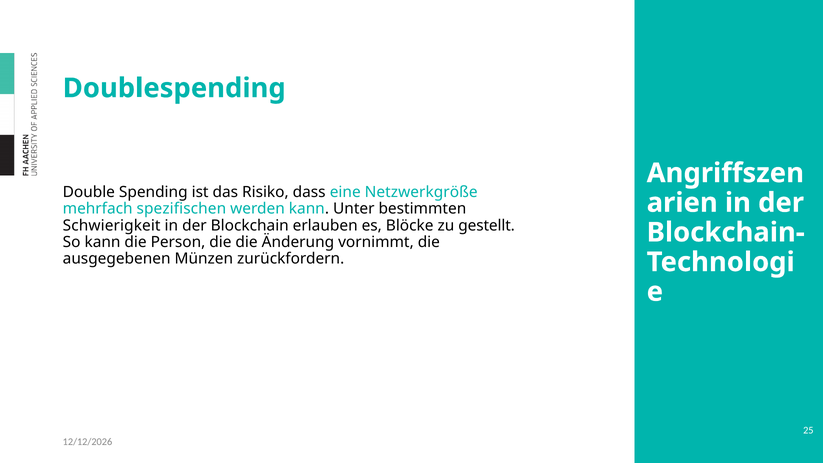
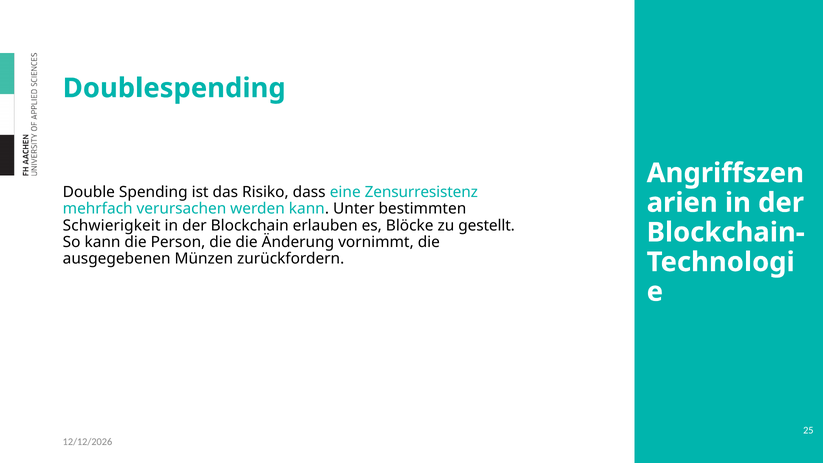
Netzwerkgröße: Netzwerkgröße -> Zensurresistenz (421, 192)
spezifischen: spezifischen -> verursachen (181, 209)
